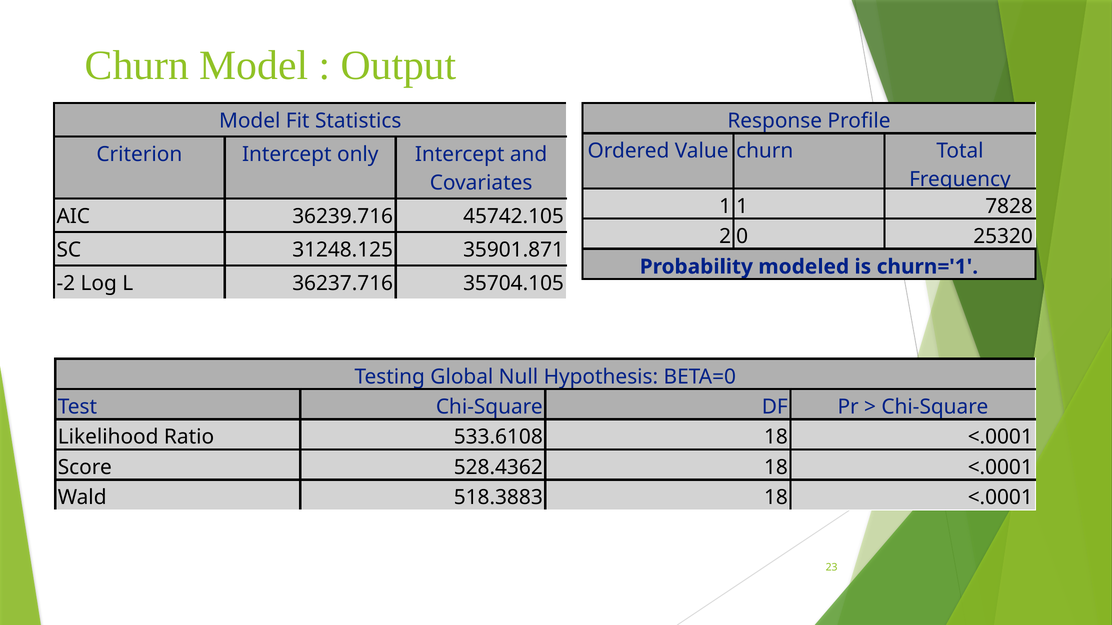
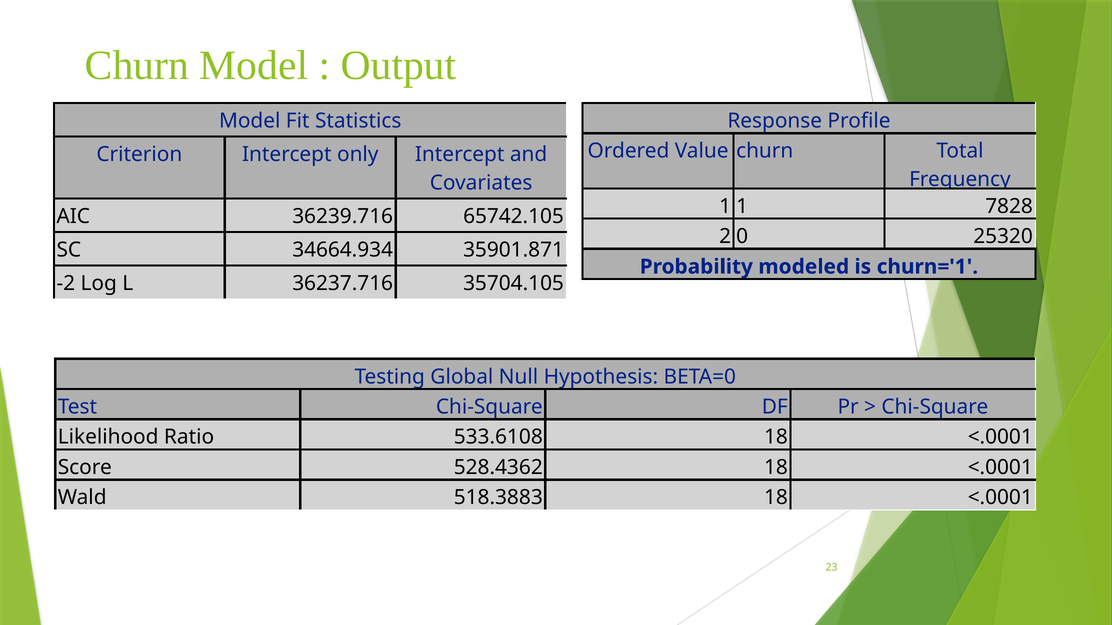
45742.105: 45742.105 -> 65742.105 (514, 217)
31248.125: 31248.125 -> 34664.934 (343, 250)
